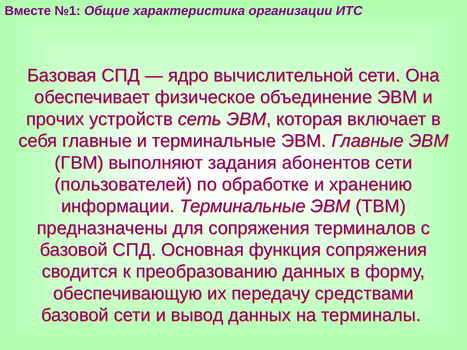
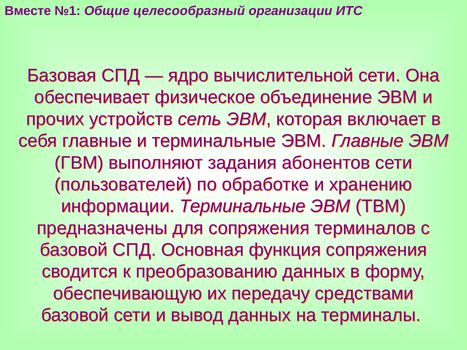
характеристика: характеристика -> целесообразный (189, 11)
